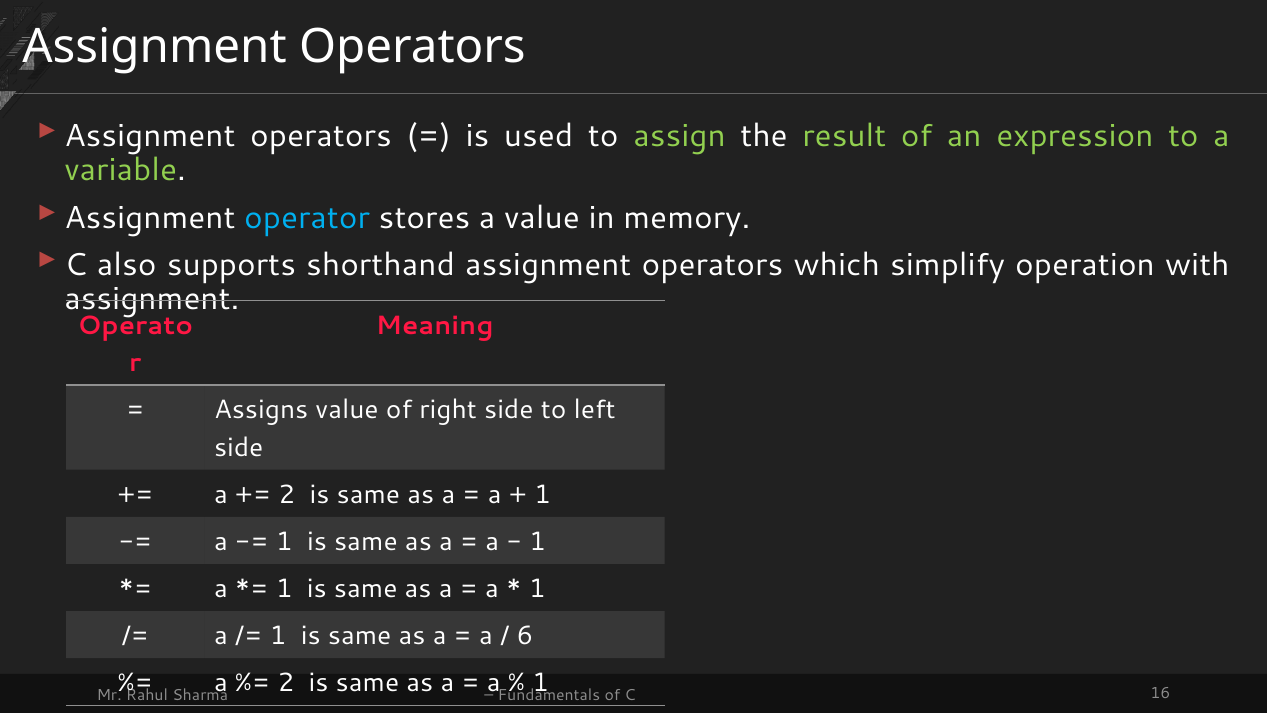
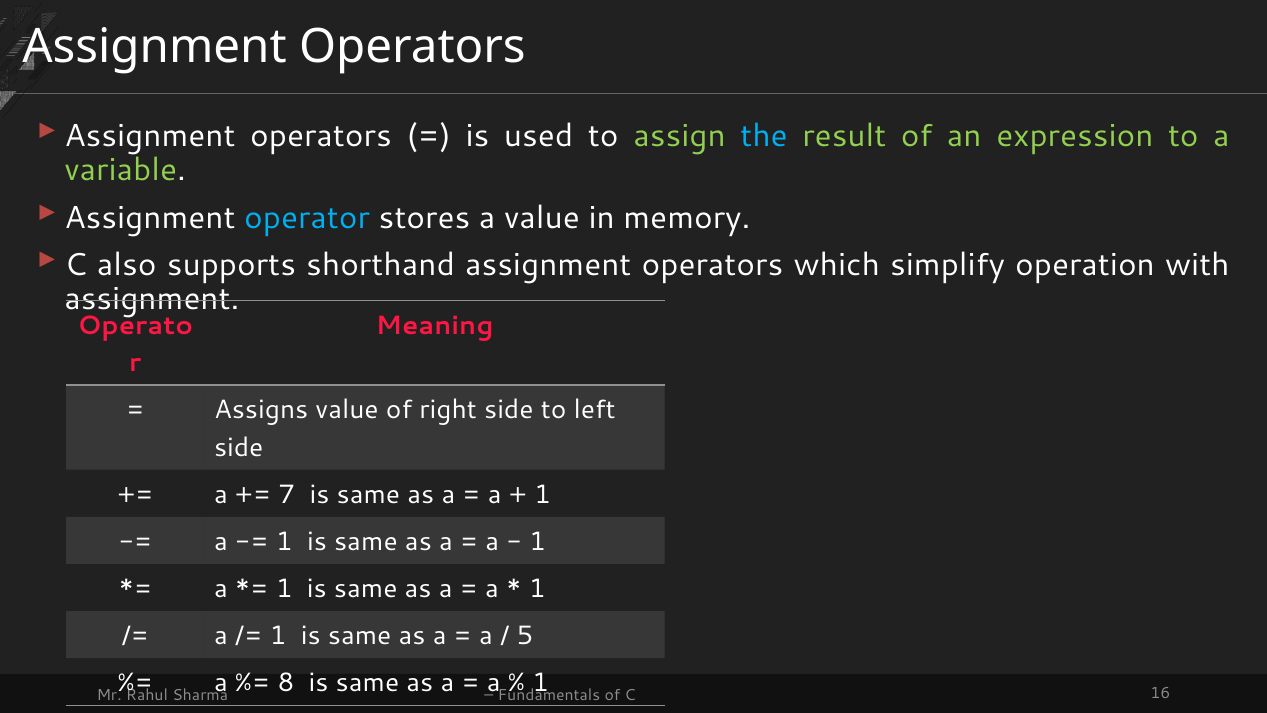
the colour: white -> light blue (764, 136)
2: 2 -> 7 (287, 494)
6: 6 -> 5 (525, 636)
2: 2 -> 8 (286, 683)
